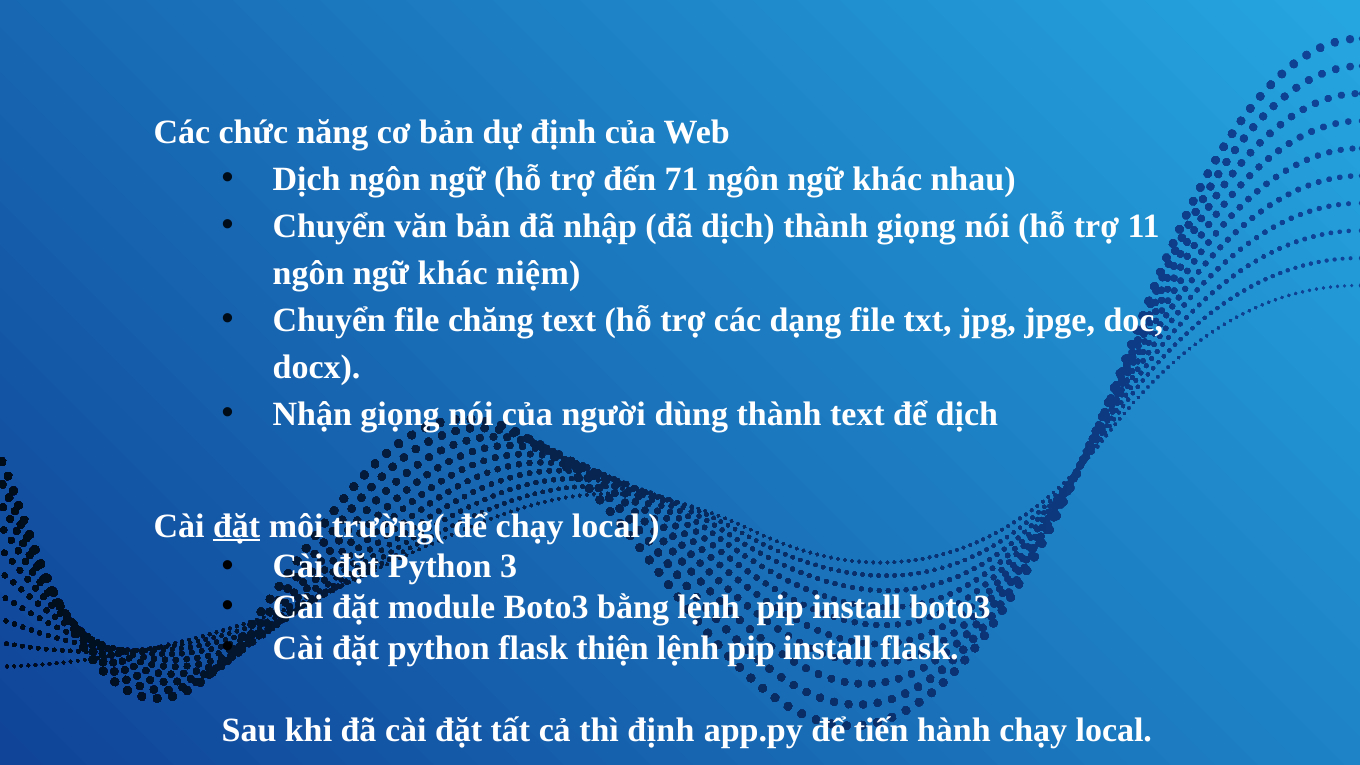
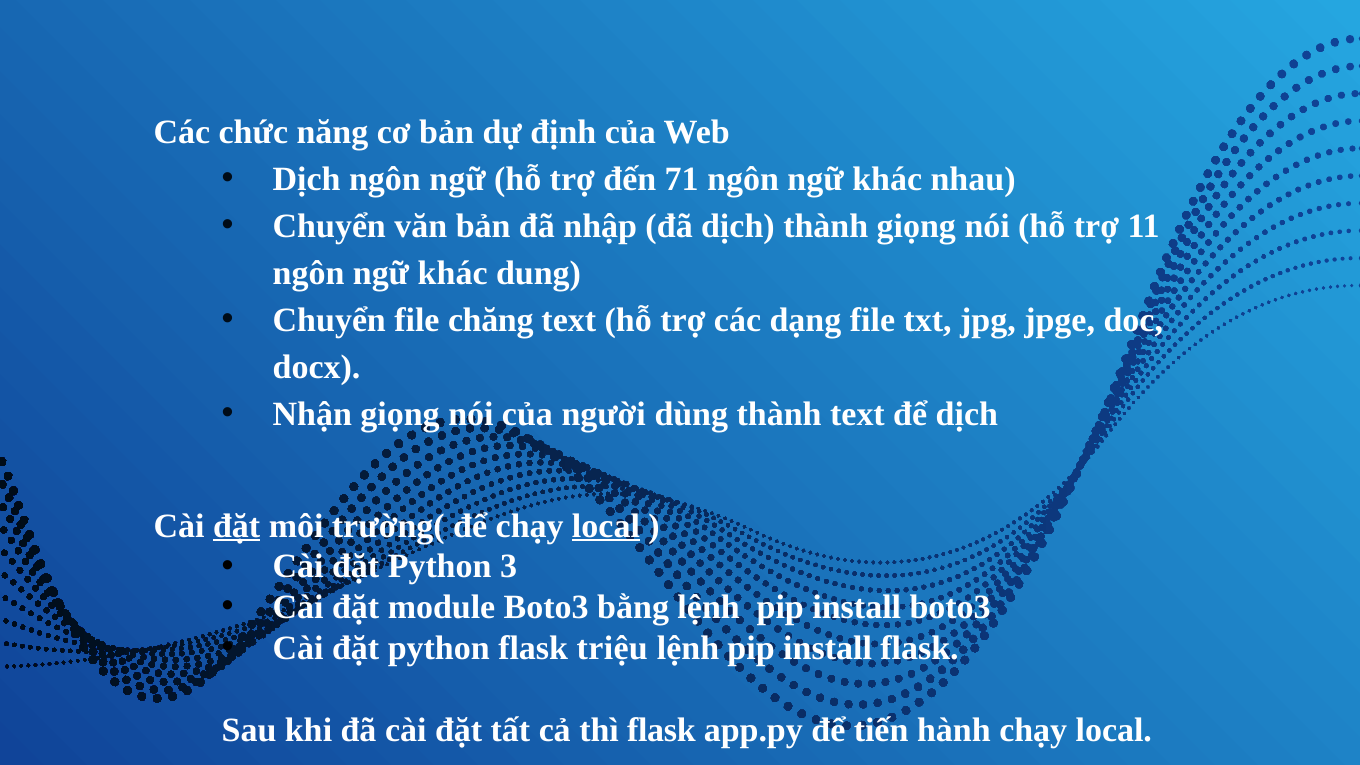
niệm: niệm -> dung (539, 273)
local underline: none -> present (606, 526)
thiện: thiện -> triệu (612, 648)
thì định: định -> flask (661, 730)
